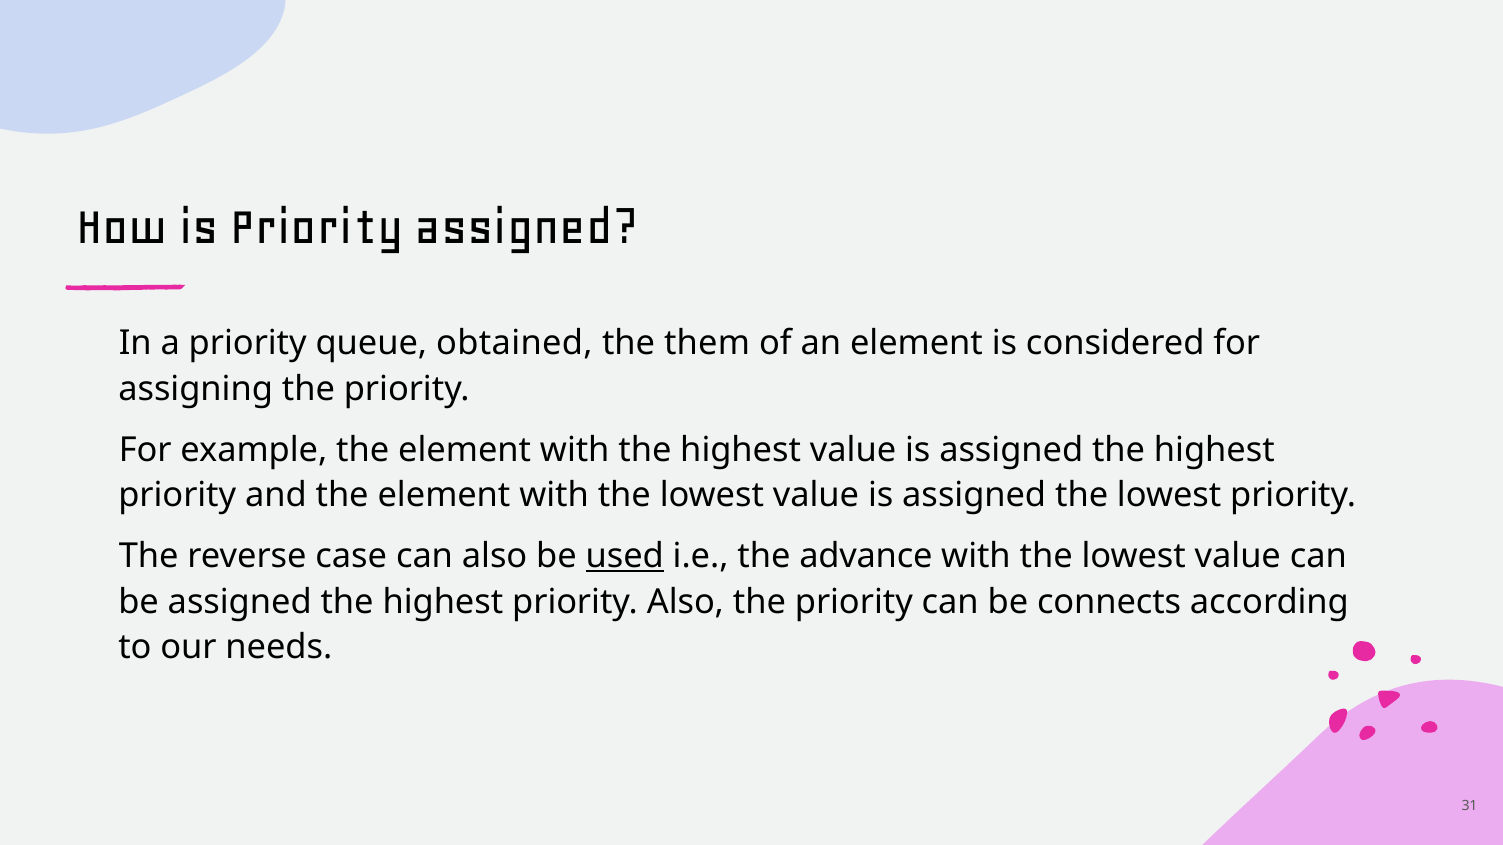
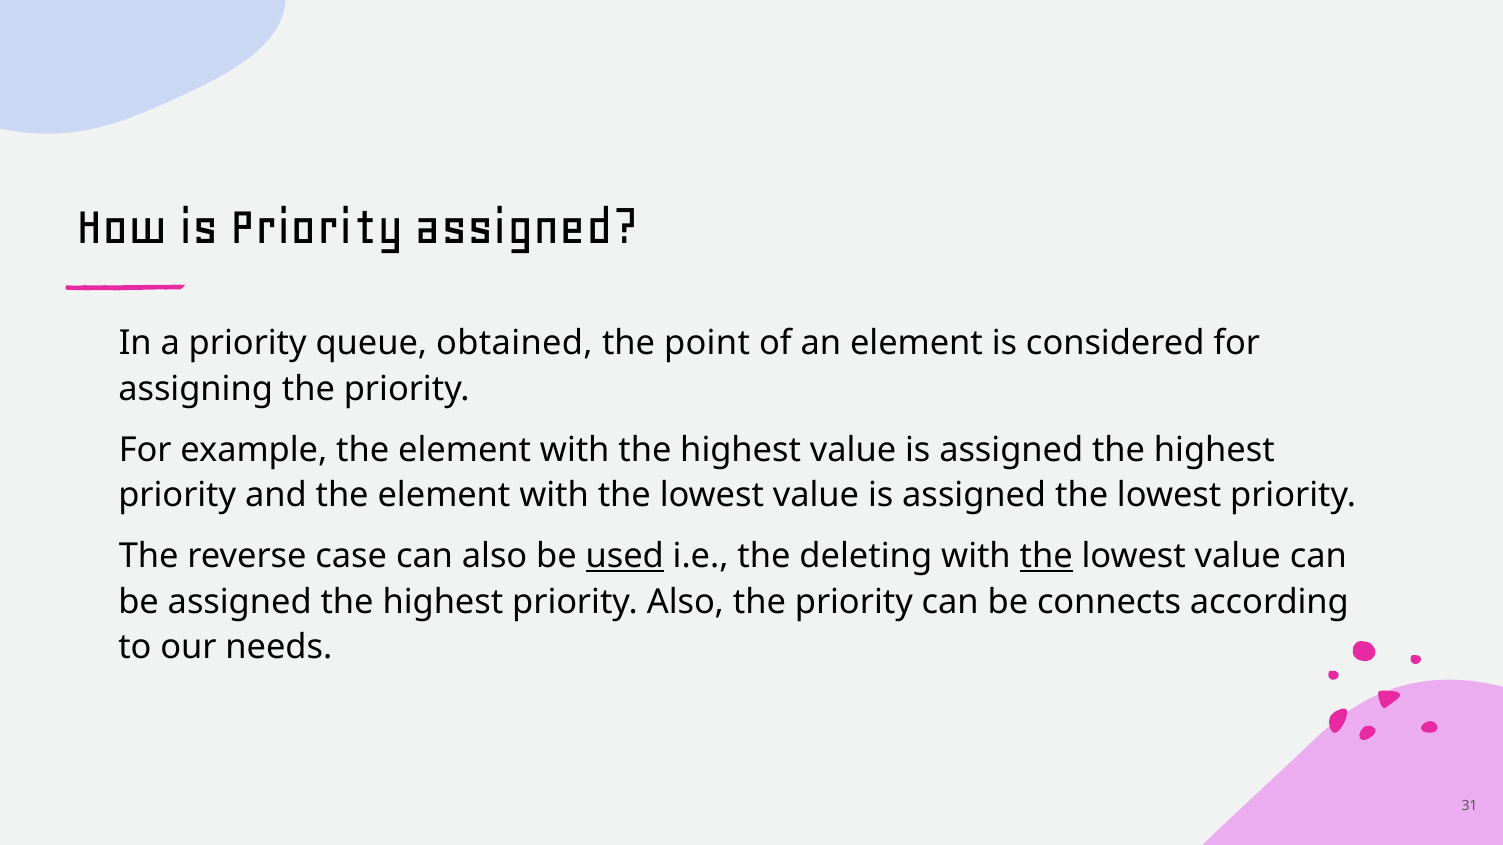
them: them -> point (707, 344)
advance: advance -> deleting (866, 557)
the underline: none -> present (1046, 557)
